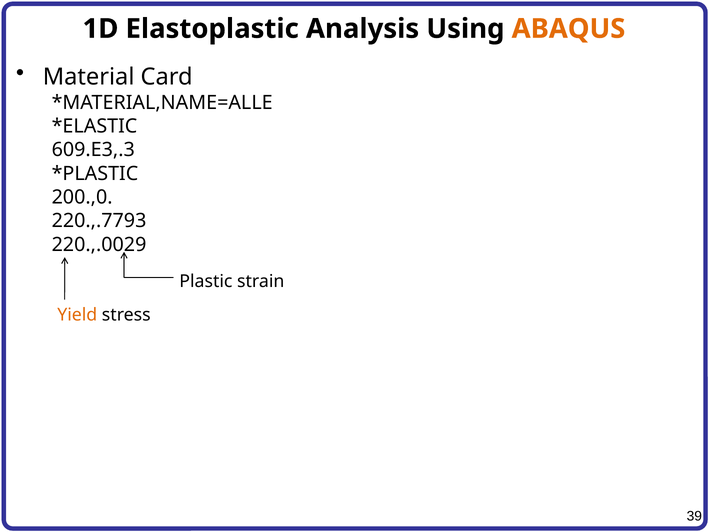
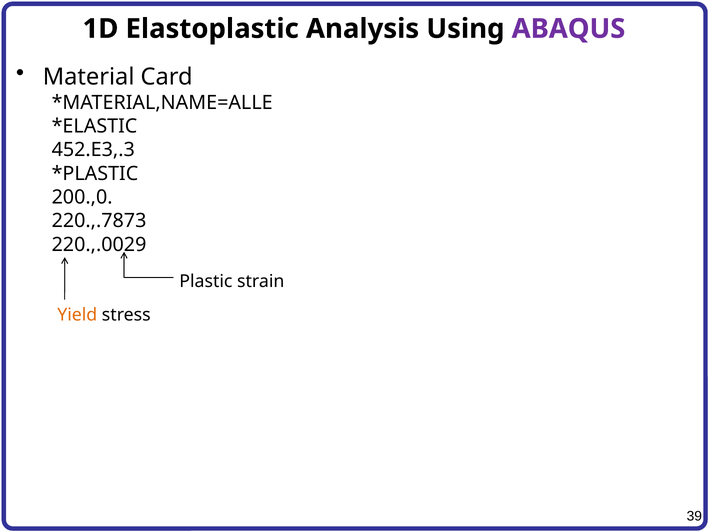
ABAQUS colour: orange -> purple (568, 29)
609.E3,.3: 609.E3,.3 -> 452.E3,.3 (93, 150)
220.,.7793: 220.,.7793 -> 220.,.7873 (99, 221)
